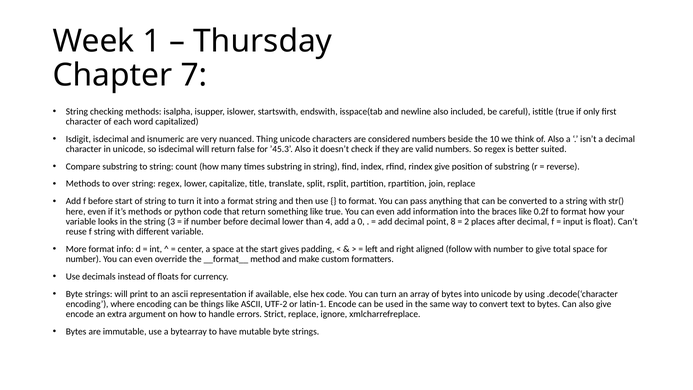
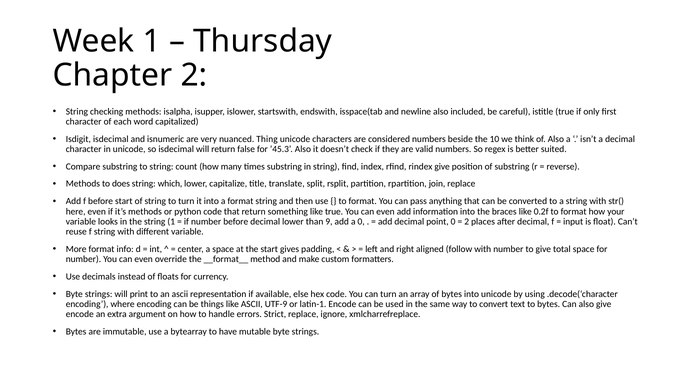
Chapter 7: 7 -> 2 (194, 75)
over: over -> does (121, 184)
string regex: regex -> which (170, 184)
string 3: 3 -> 1 (171, 221)
4: 4 -> 9 (329, 221)
point 8: 8 -> 0 (453, 221)
UTF-2: UTF-2 -> UTF-9 (276, 304)
